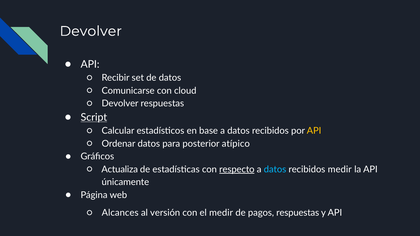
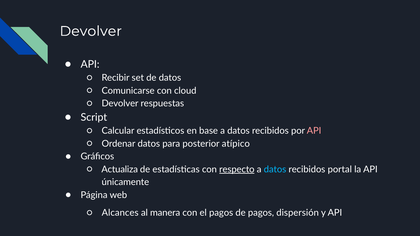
Script underline: present -> none (94, 117)
API colour: yellow -> pink (314, 131)
recibidos medir: medir -> portal (340, 170)
versión: versión -> manera (165, 213)
el medir: medir -> pagos (221, 213)
pagos respuestas: respuestas -> dispersión (298, 213)
